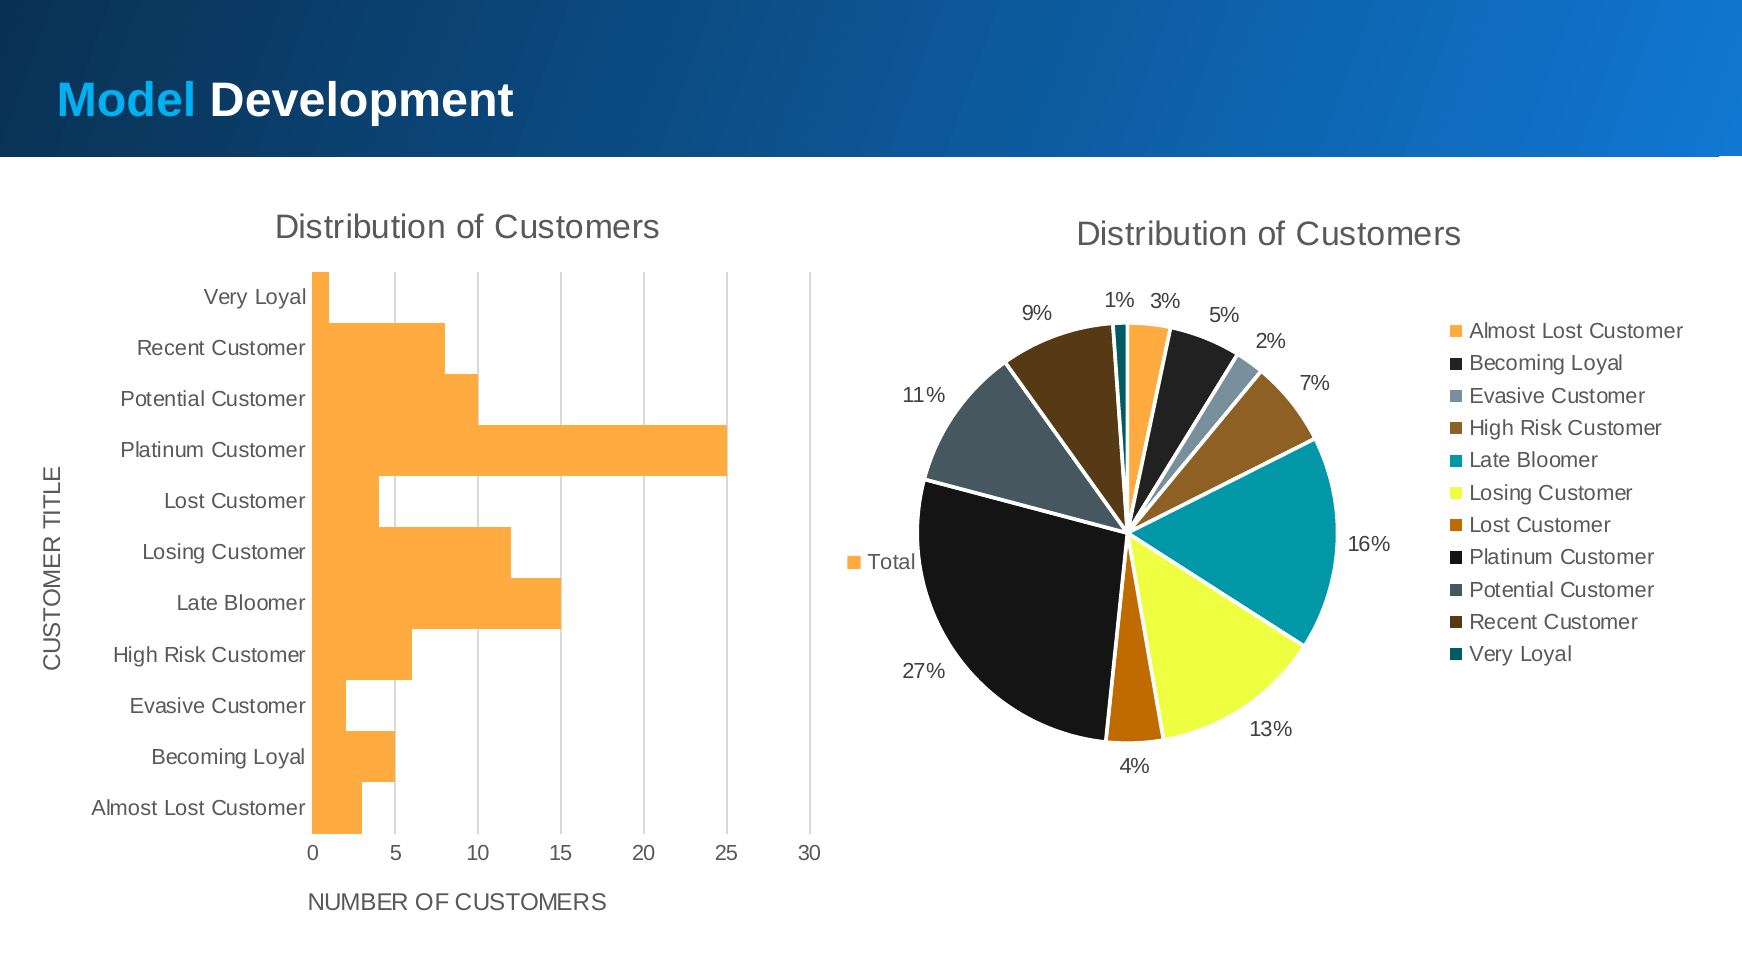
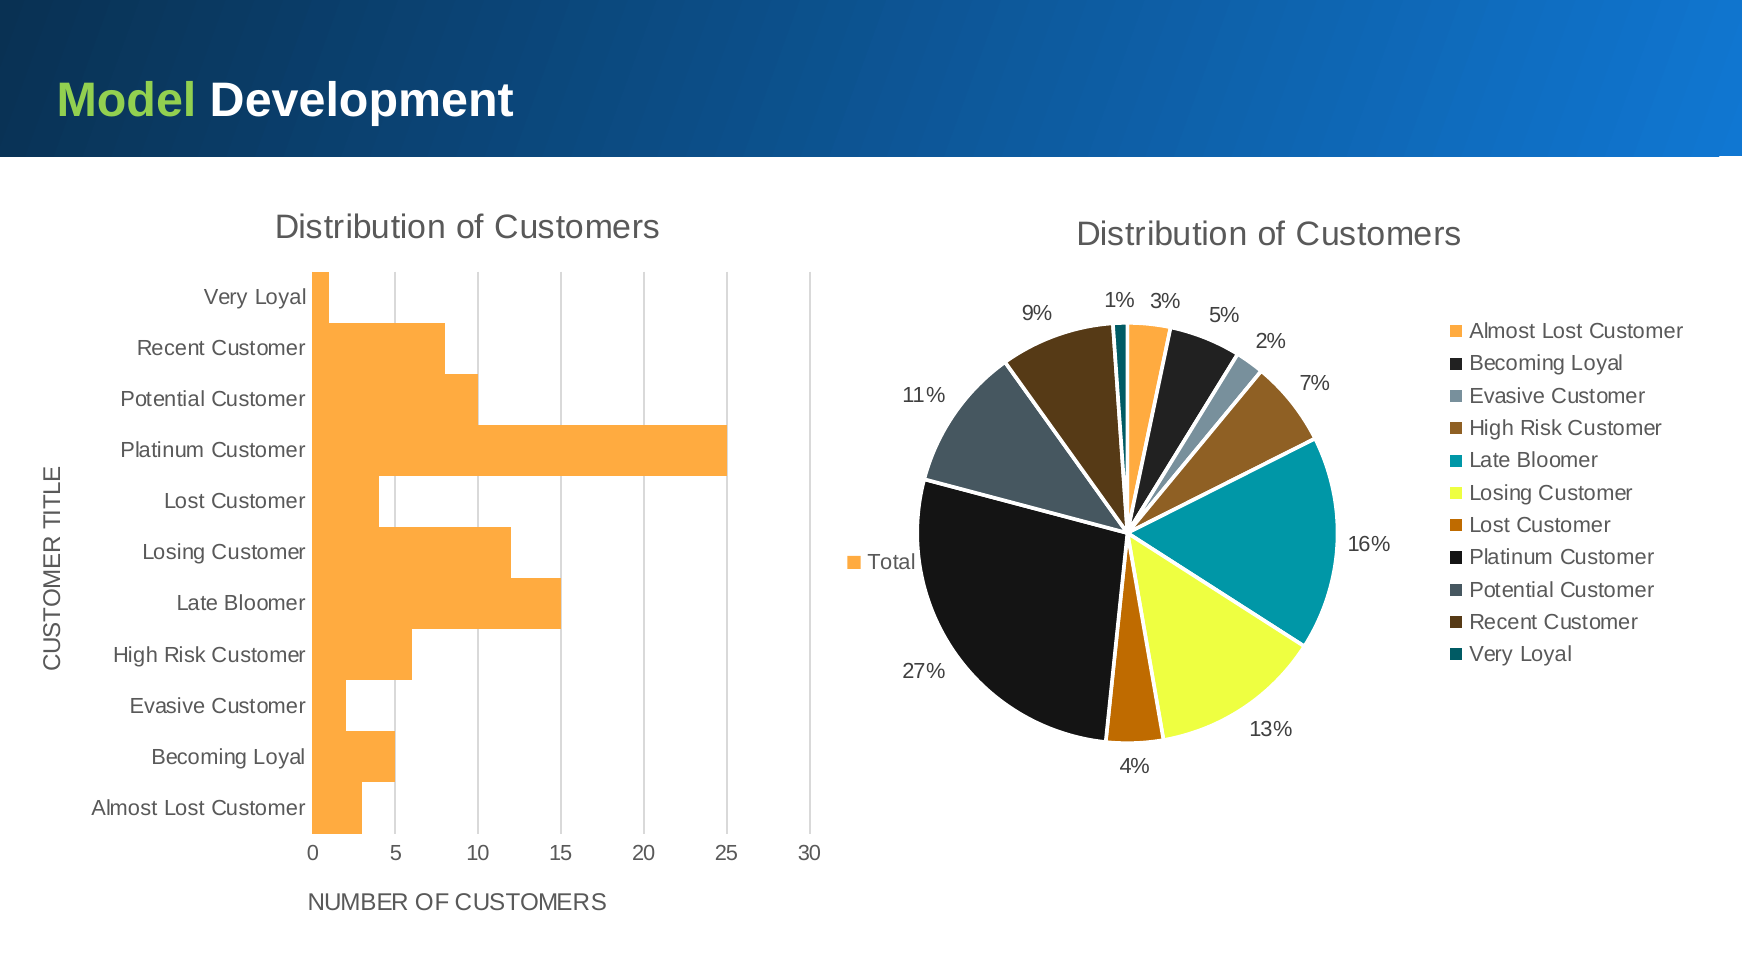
Model colour: light blue -> light green (126, 100)
